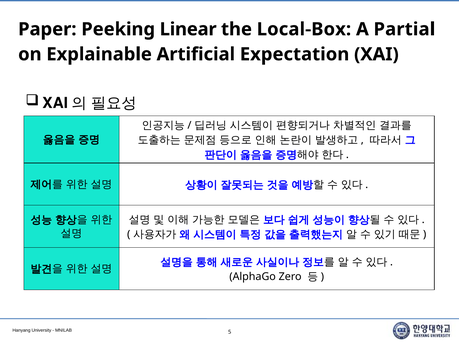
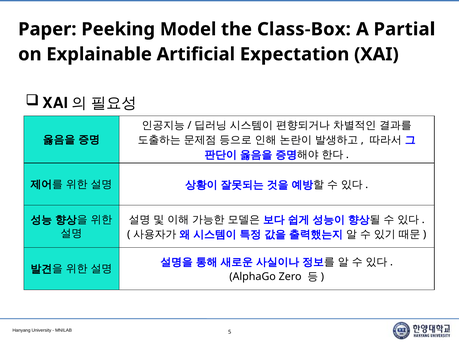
Linear: Linear -> Model (188, 29)
Local-Box: Local-Box -> Class-Box (304, 29)
